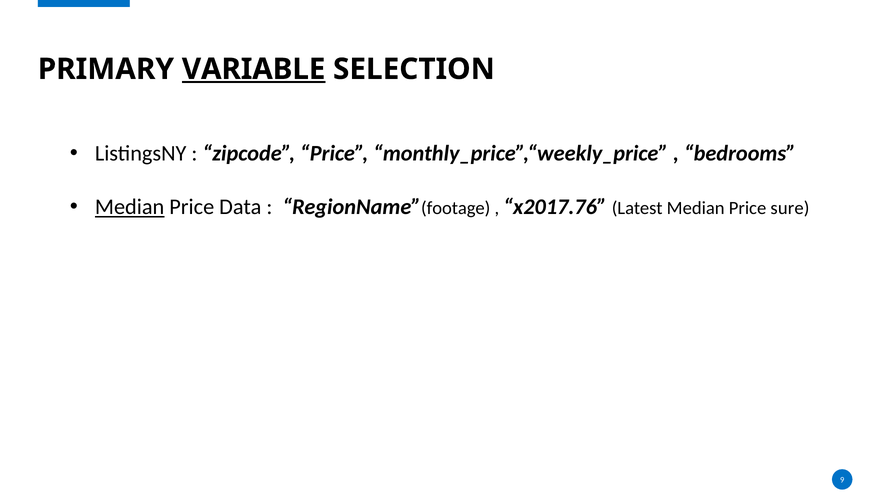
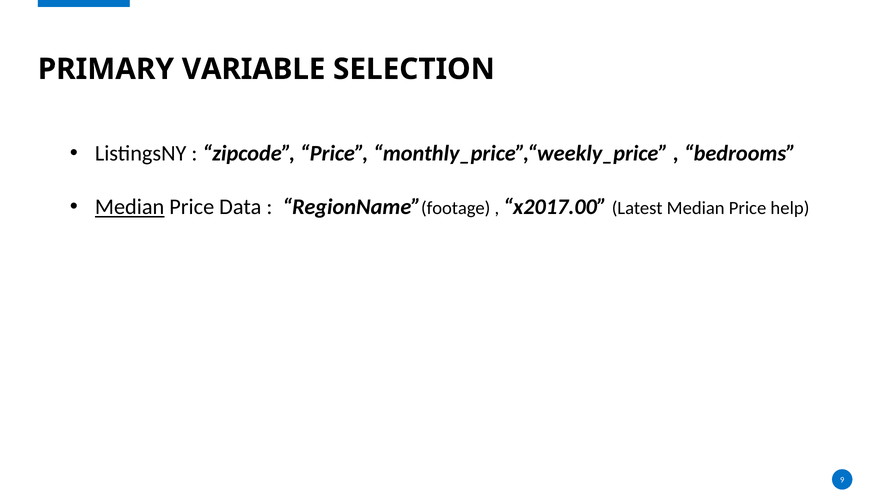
VARIABLE underline: present -> none (254, 69)
x2017.76: x2017.76 -> x2017.00 (555, 207)
sure: sure -> help (790, 208)
